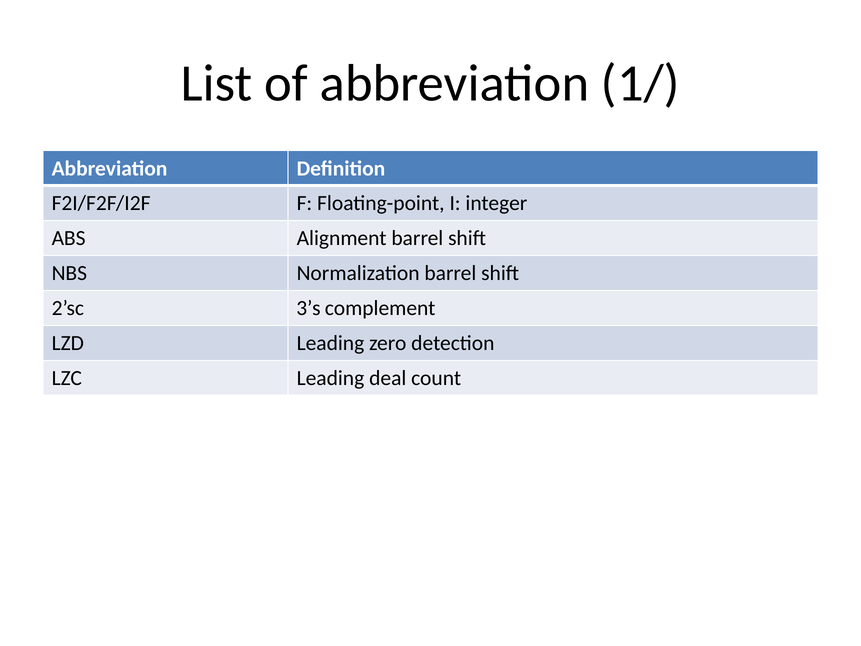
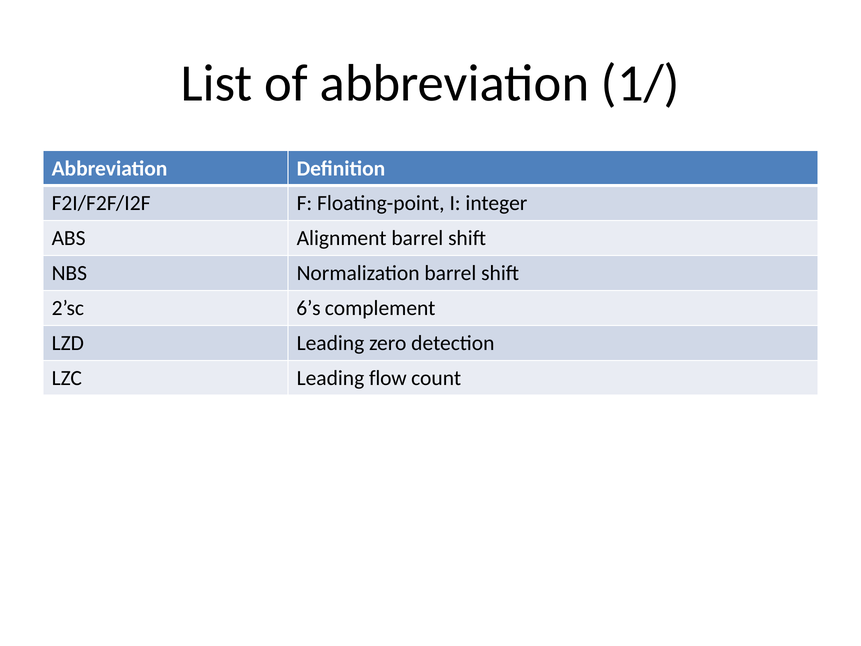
3’s: 3’s -> 6’s (308, 308)
deal: deal -> flow (388, 378)
